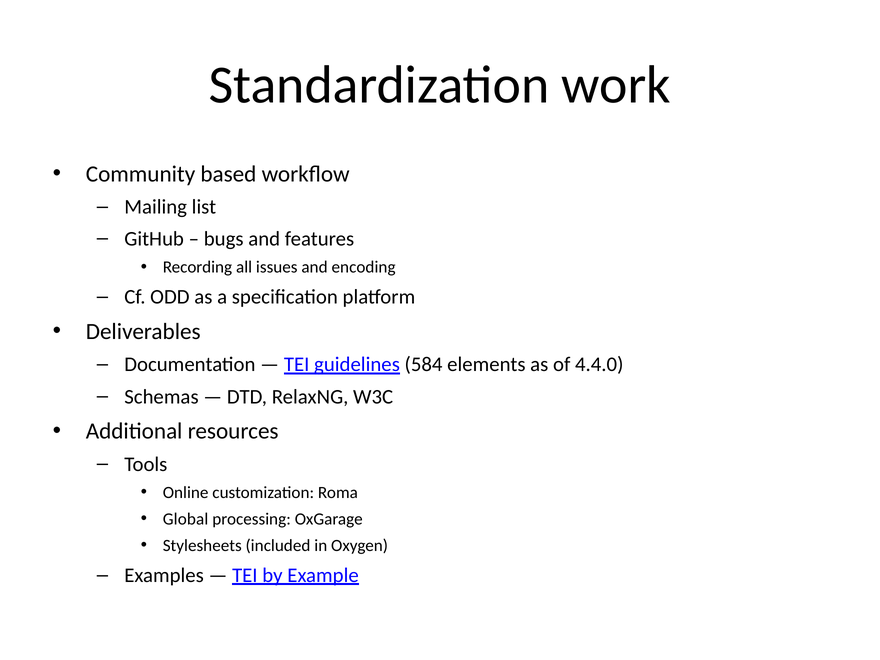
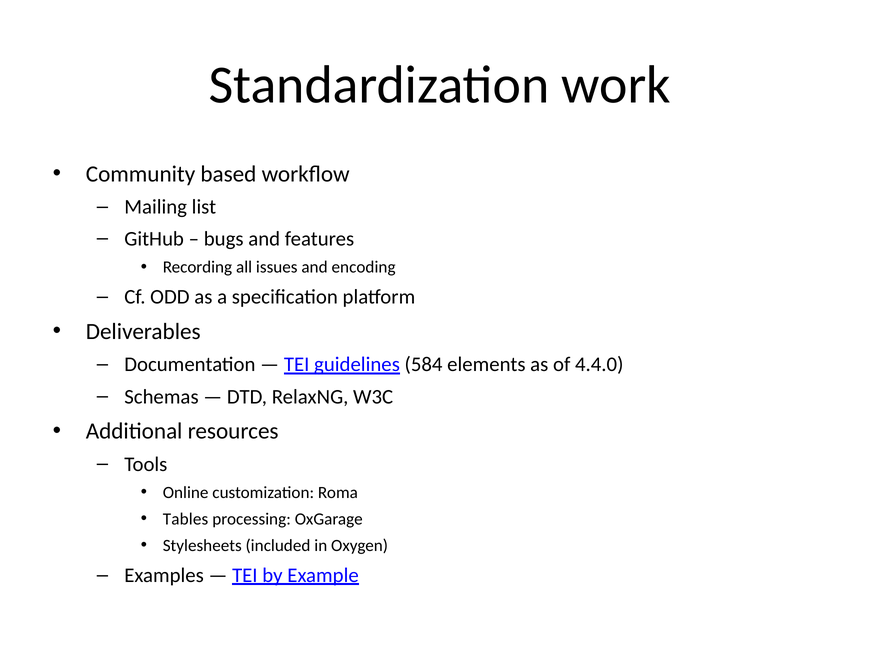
Global: Global -> Tables (186, 519)
